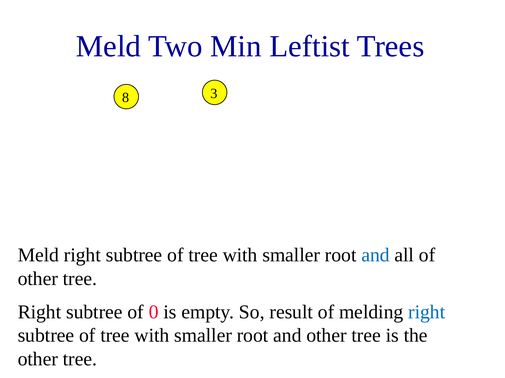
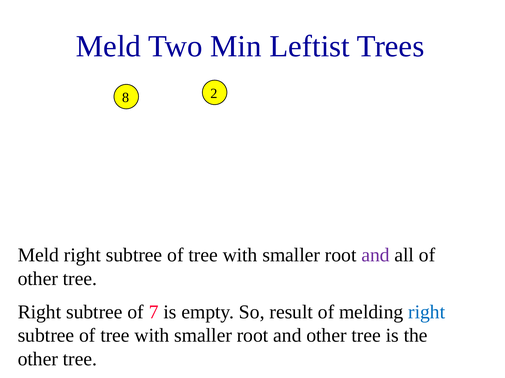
3: 3 -> 2 (214, 94)
and colour: blue -> purple (376, 256)
0: 0 -> 7 (154, 313)
